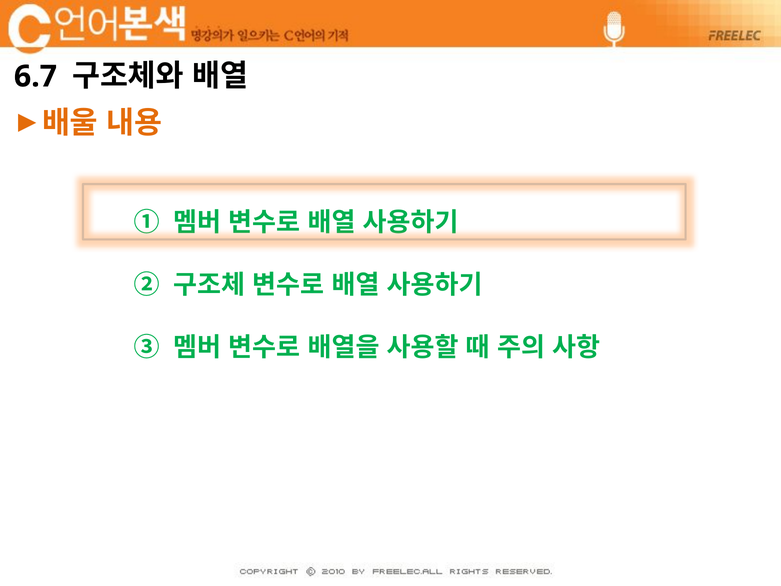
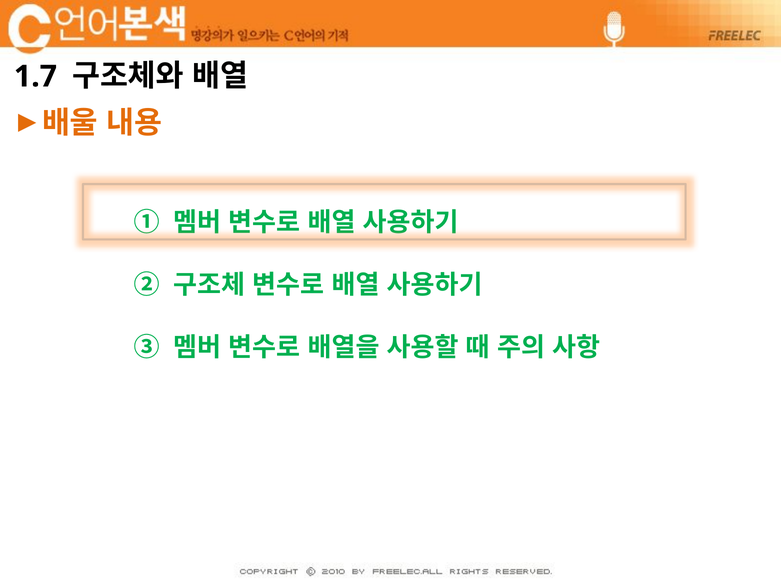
6.7: 6.7 -> 1.7 (35, 76)
